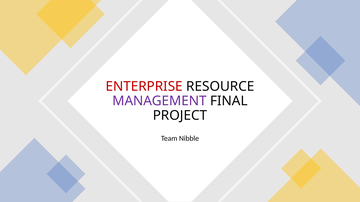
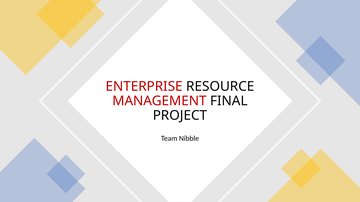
MANAGEMENT colour: purple -> red (159, 101)
